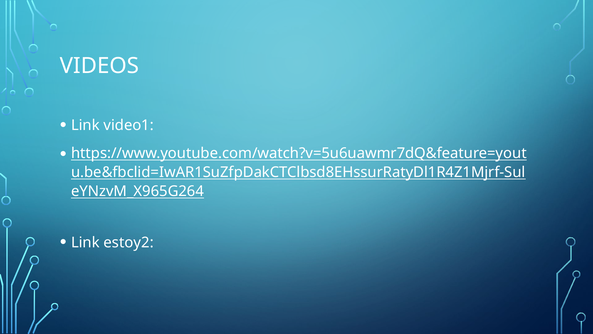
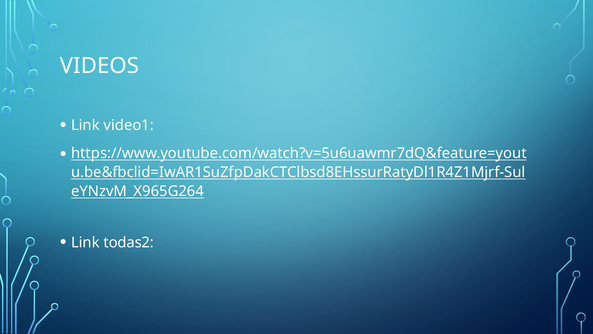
estoy2: estoy2 -> todas2 (129, 242)
